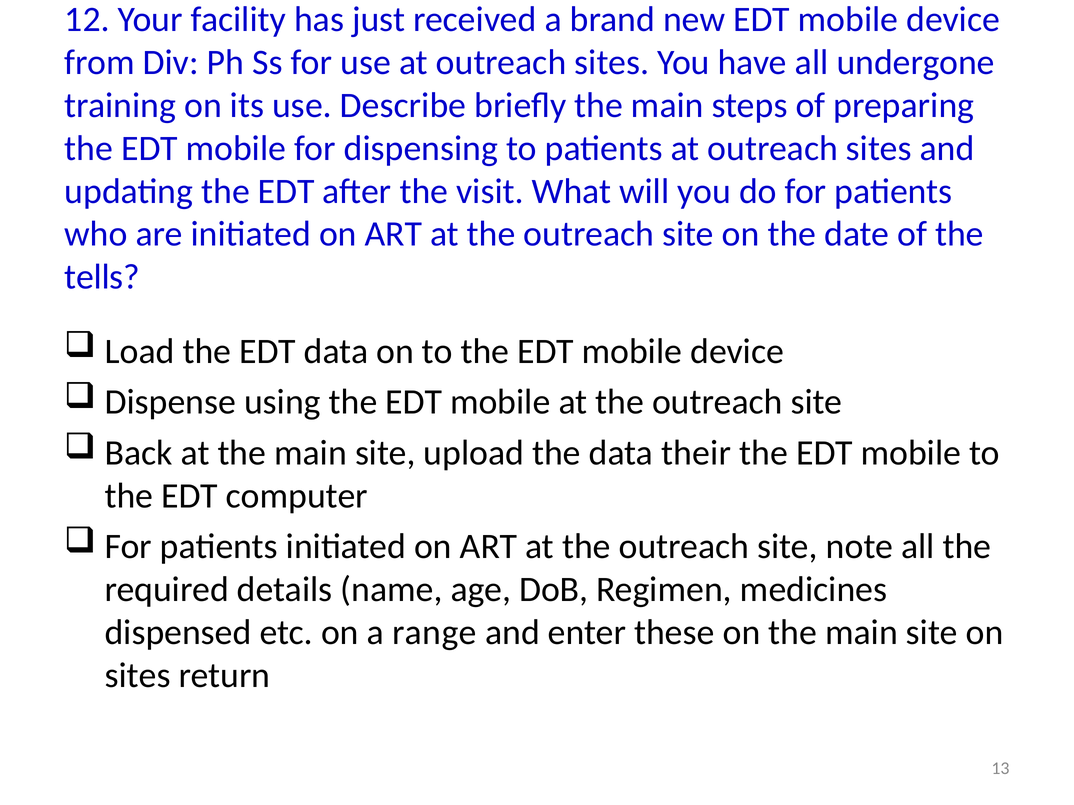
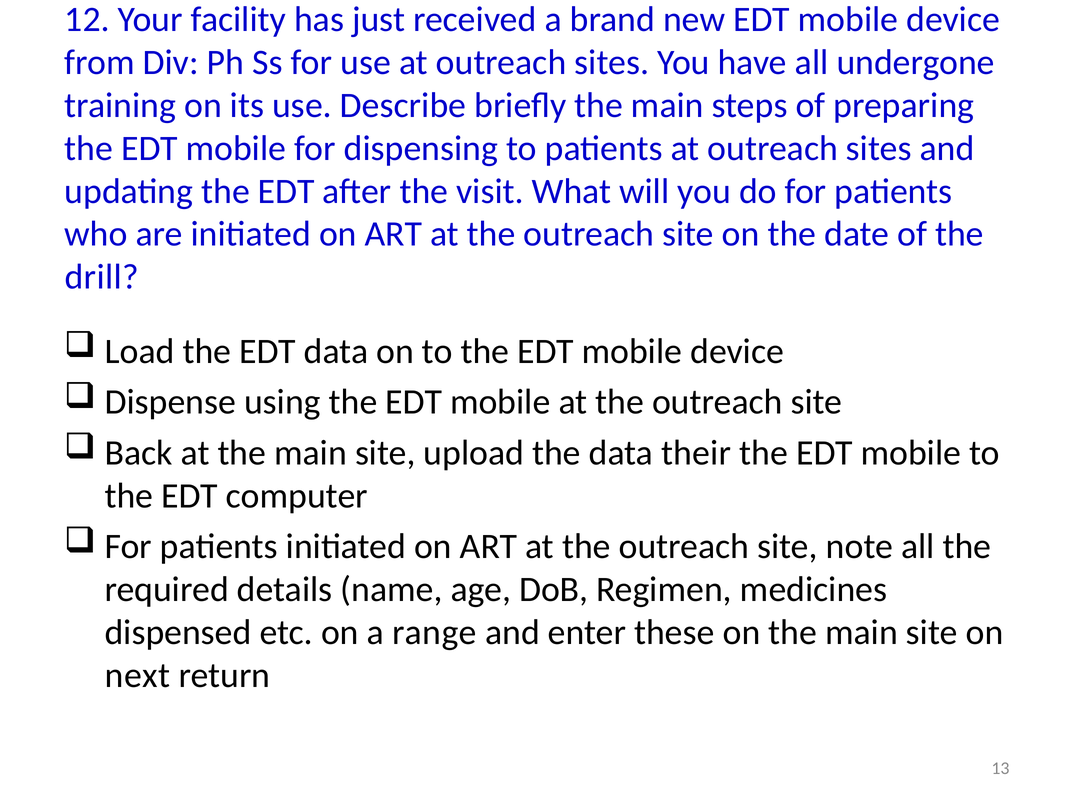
tells: tells -> drill (102, 277)
sites: sites -> next (137, 676)
